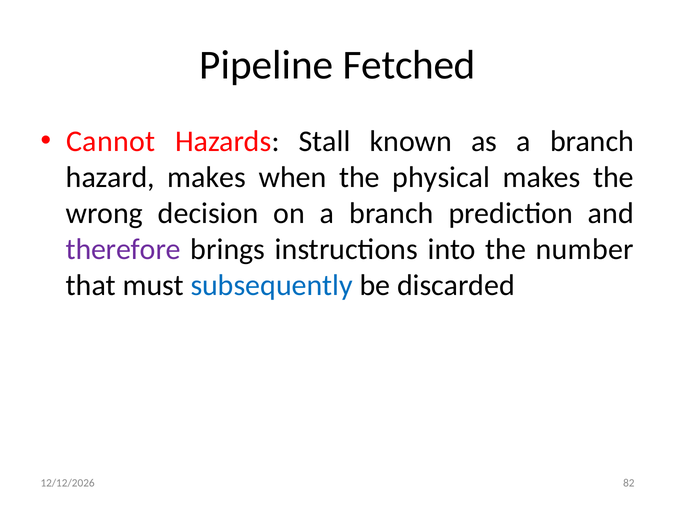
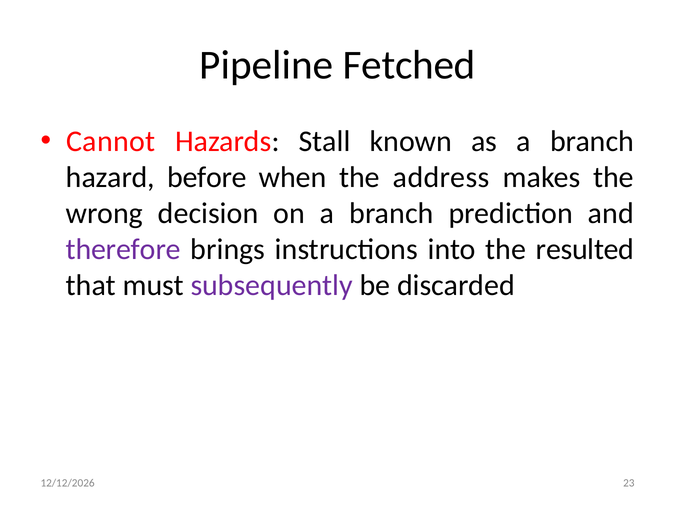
hazard makes: makes -> before (207, 178)
physical: physical -> address (441, 178)
number: number -> resulted (585, 250)
subsequently colour: blue -> purple (272, 286)
82: 82 -> 23 (629, 483)
